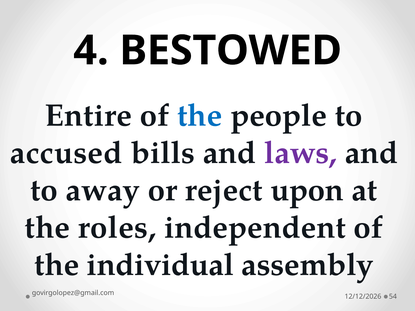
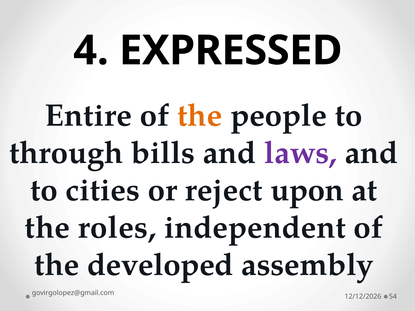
BESTOWED: BESTOWED -> EXPRESSED (231, 51)
the colour: blue -> orange (200, 116)
accused: accused -> through (66, 153)
away: away -> cities (103, 190)
individual: individual -> developed (160, 265)
